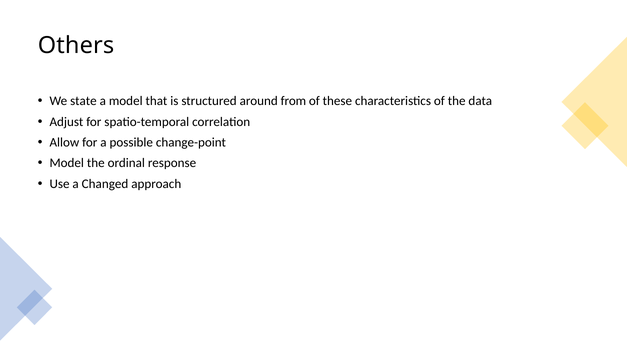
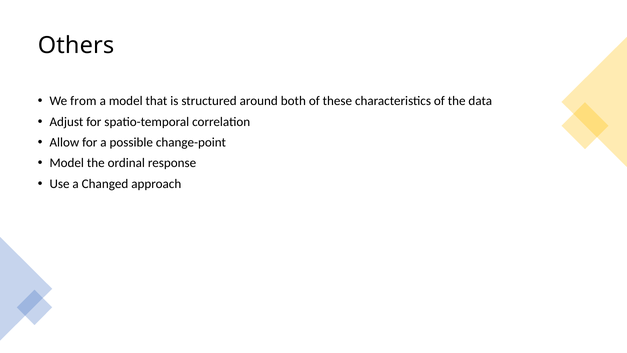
state: state -> from (83, 101)
from: from -> both (293, 101)
